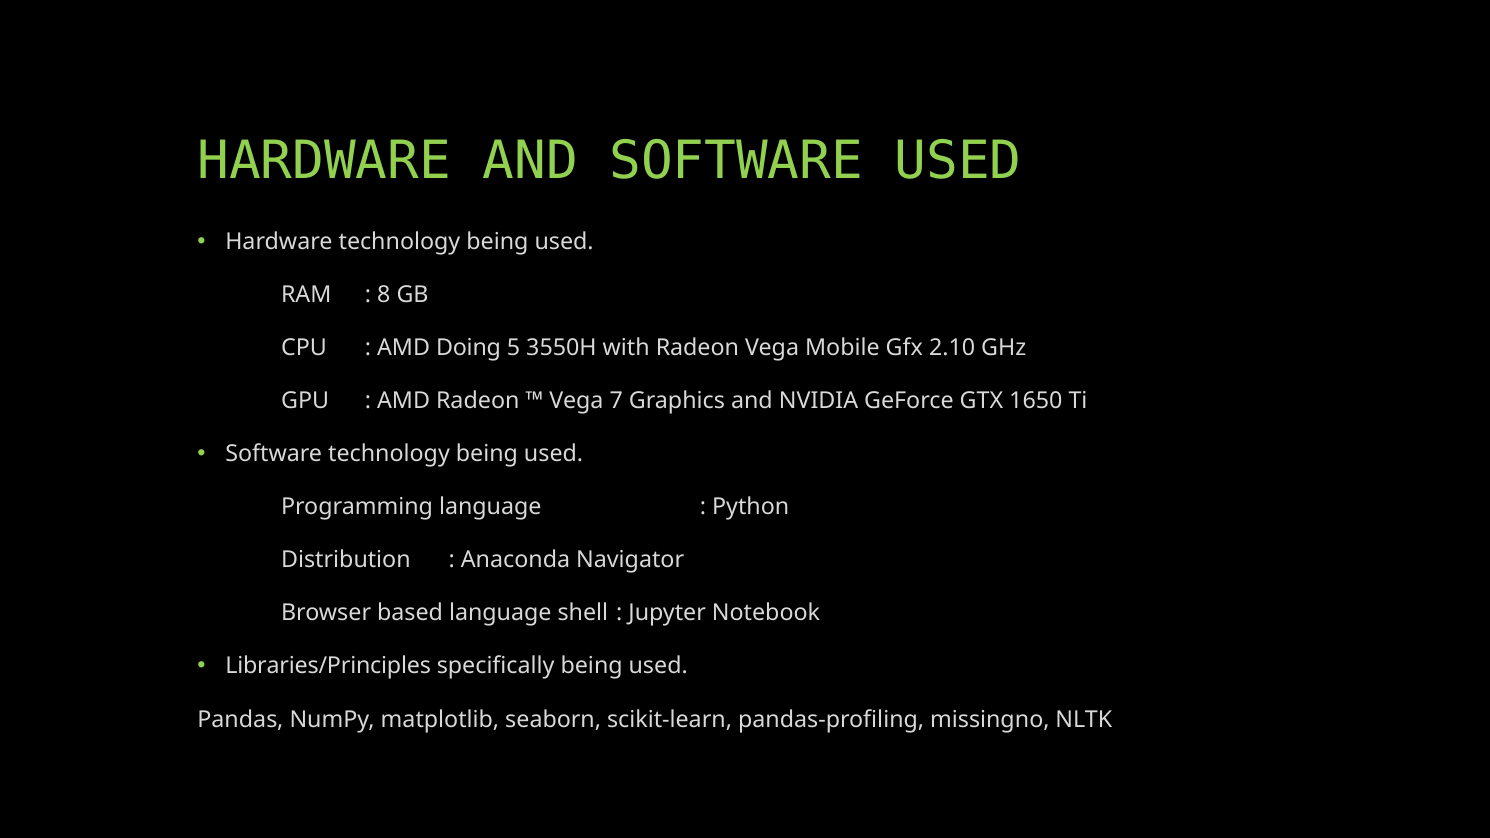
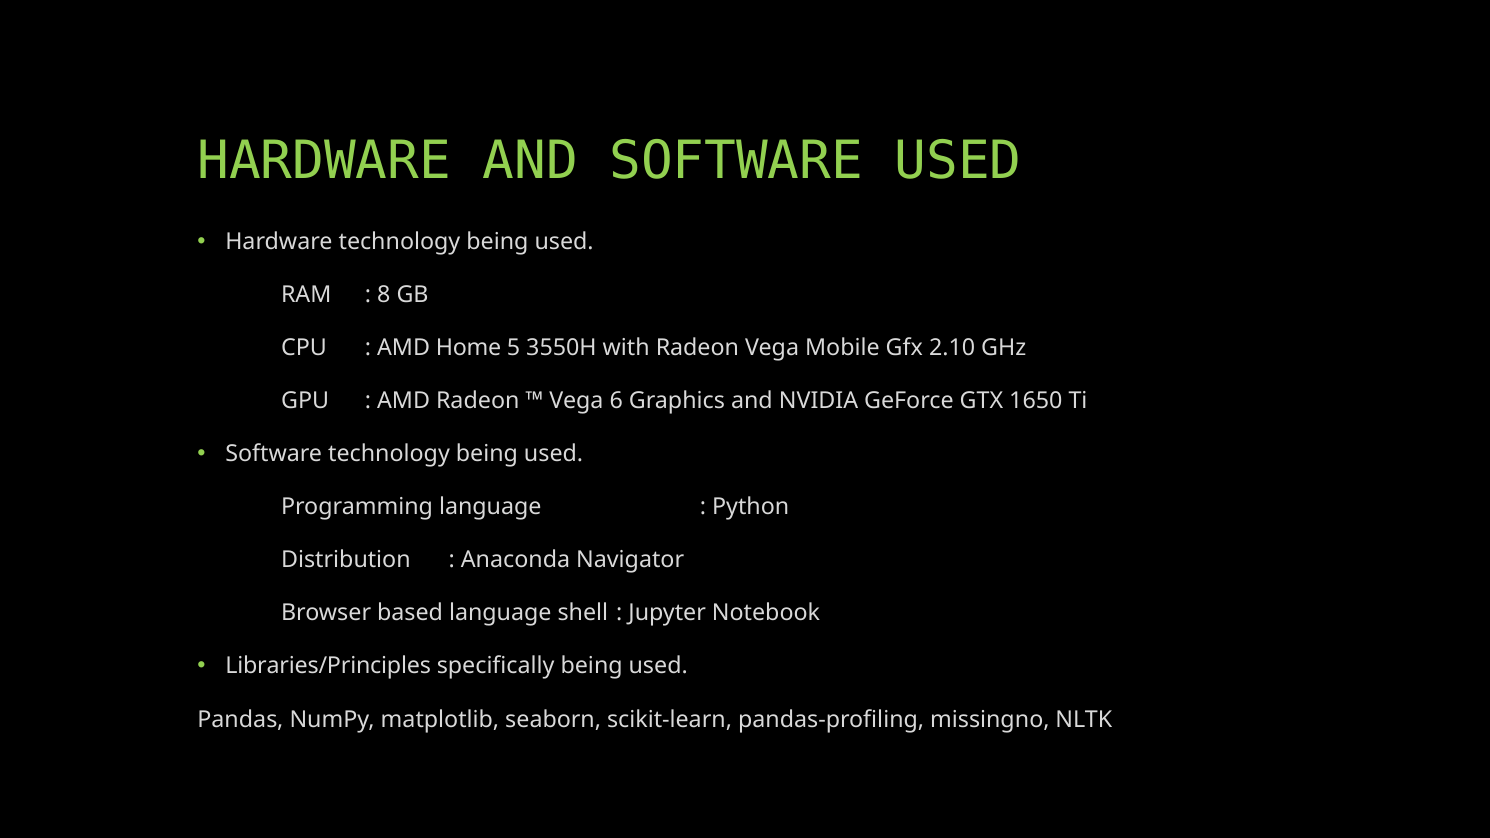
Doing: Doing -> Home (469, 348)
7: 7 -> 6 (616, 401)
